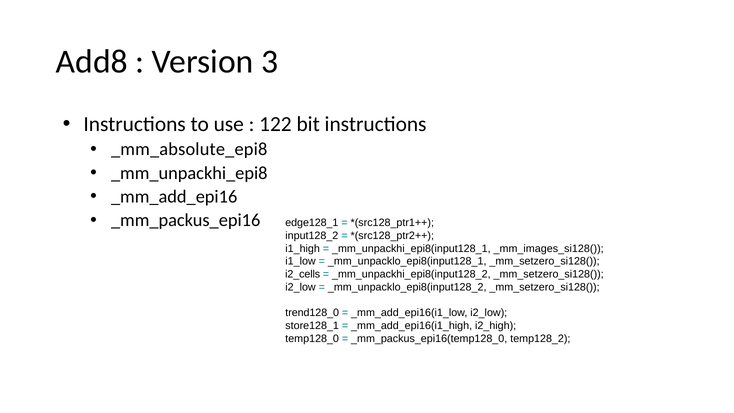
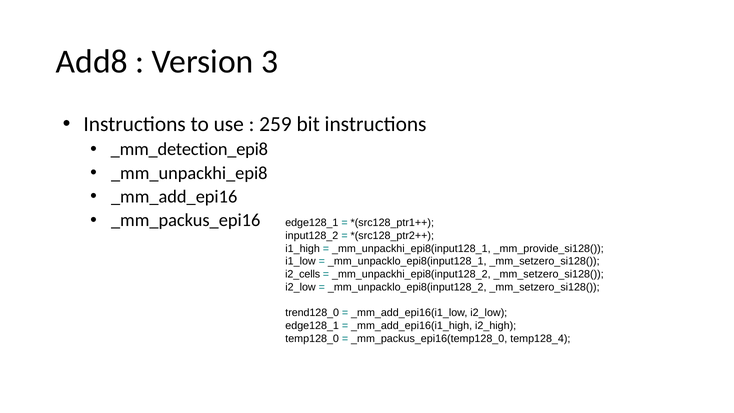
122: 122 -> 259 (275, 124)
_mm_absolute_epi8: _mm_absolute_epi8 -> _mm_detection_epi8 (189, 149)
_mm_images_si128(: _mm_images_si128( -> _mm_provide_si128( (549, 248)
store128_1: store128_1 -> edge128_1 (312, 326)
temp128_2: temp128_2 -> temp128_4 (540, 338)
